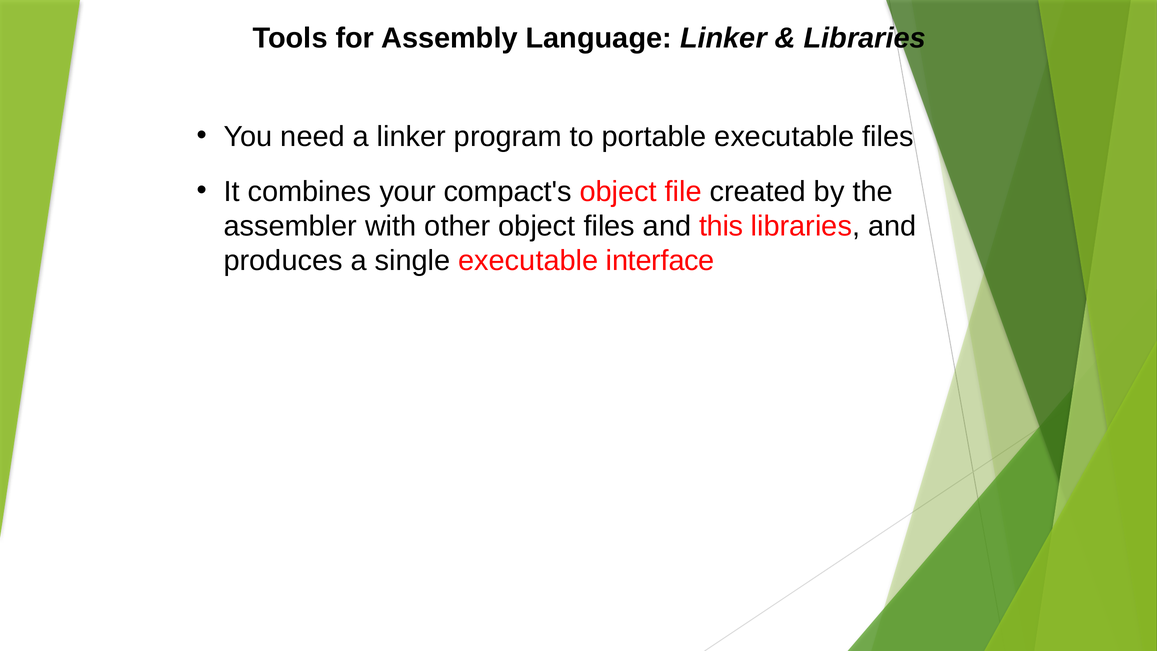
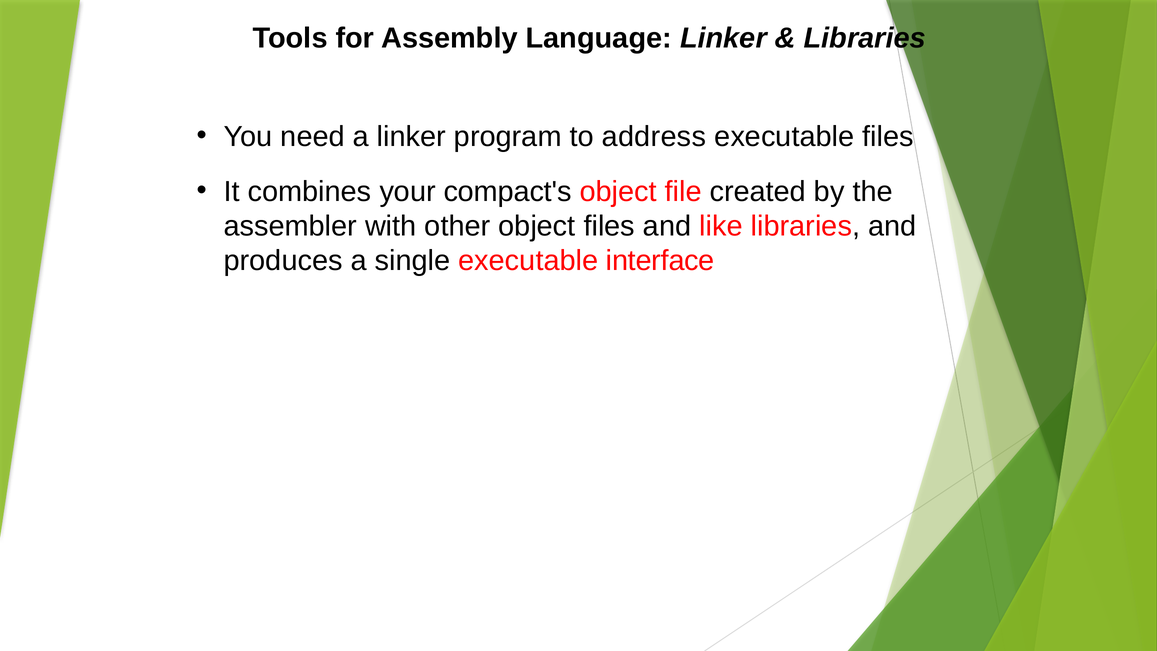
portable: portable -> address (654, 136)
this: this -> like (721, 226)
